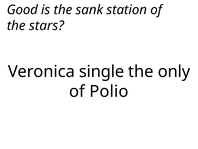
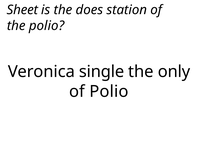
Good: Good -> Sheet (22, 10)
sank: sank -> does (89, 10)
the stars: stars -> polio (47, 26)
